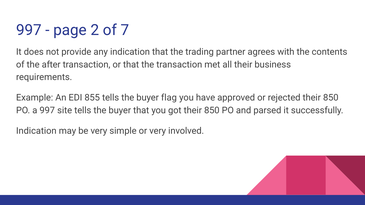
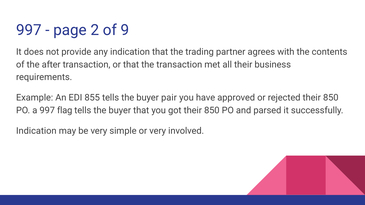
7: 7 -> 9 (125, 30)
flag: flag -> pair (169, 98)
site: site -> flag (65, 110)
